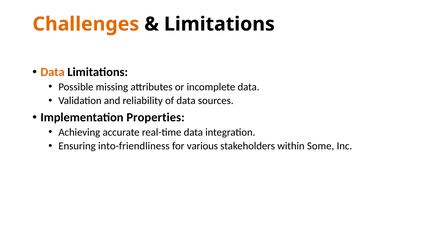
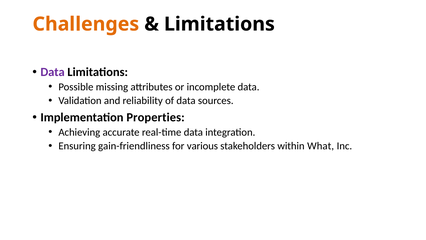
Data colour: orange -> purple (53, 72)
into-friendliness: into-friendliness -> gain-friendliness (134, 146)
Some: Some -> What (321, 146)
